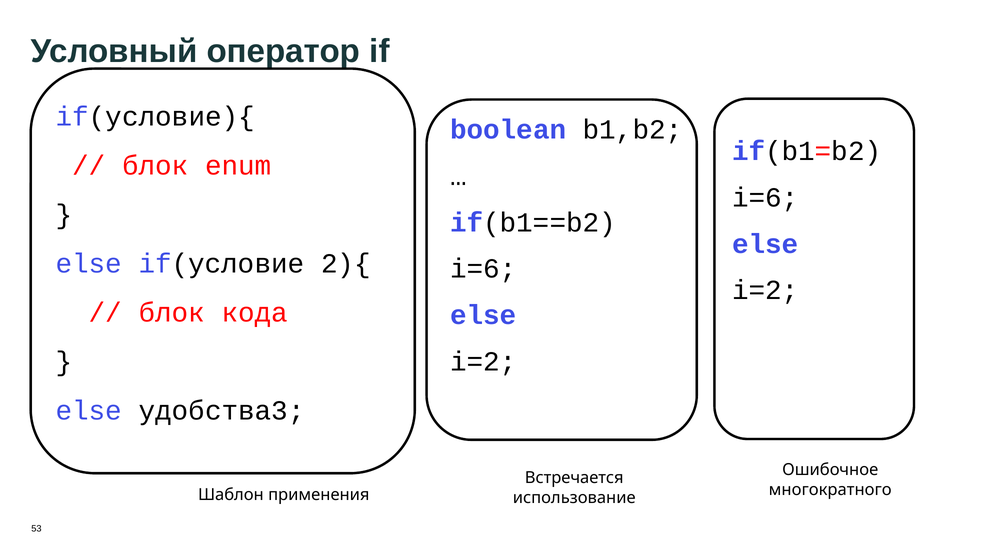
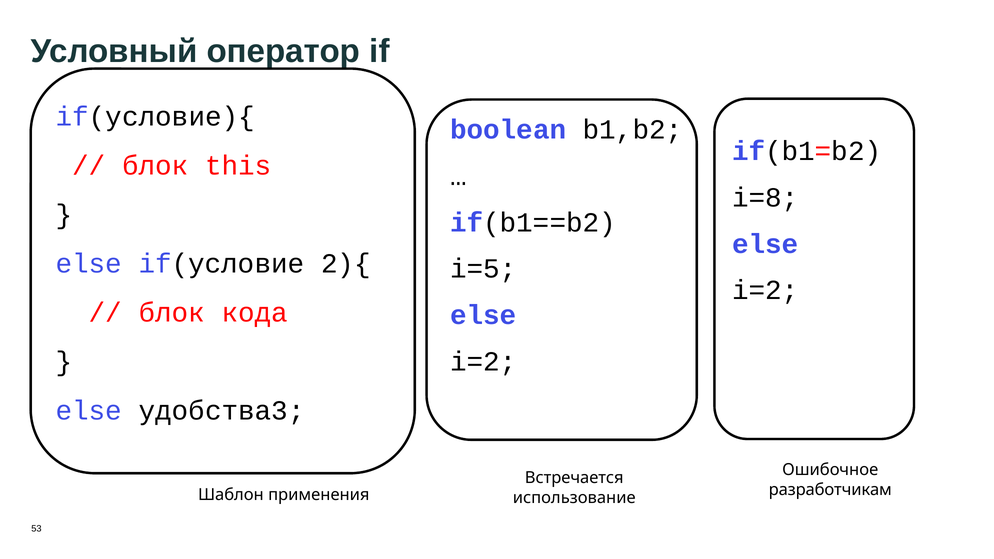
enum: enum -> this (238, 166)
i=6: i=6 -> i=8 (765, 198)
i=6: i=6 -> i=5 (483, 269)
многократного: многократного -> разработчикам (830, 490)
